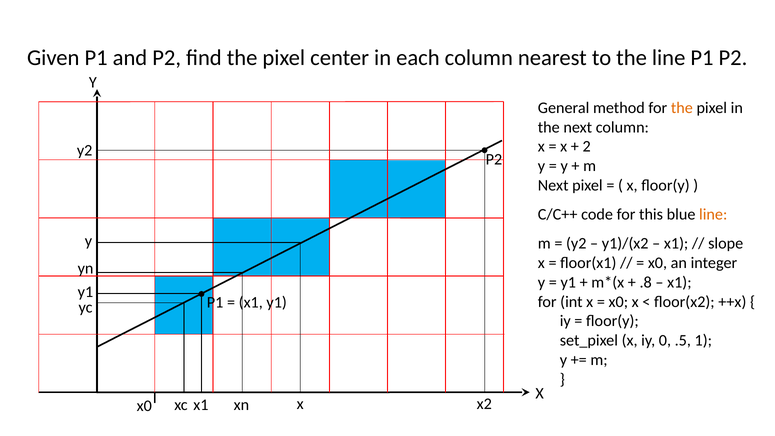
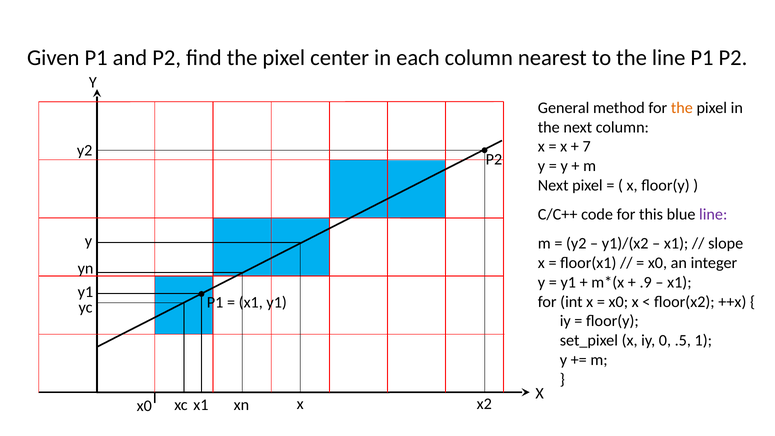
2: 2 -> 7 (587, 147)
line colour: orange -> purple (713, 214)
.8: .8 -> .9 (646, 282)
